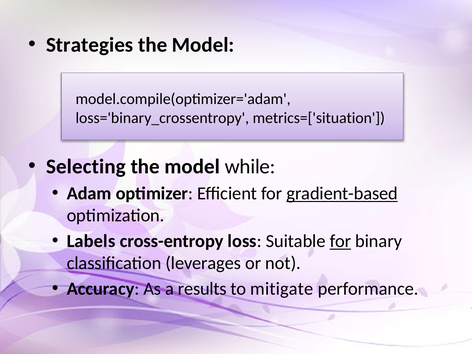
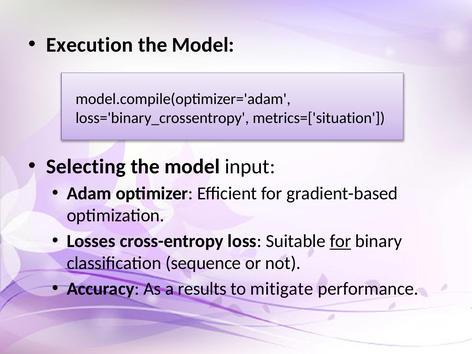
Strategies: Strategies -> Execution (90, 45)
while: while -> input (250, 166)
gradient-based underline: present -> none (342, 194)
Labels: Labels -> Losses (91, 241)
leverages: leverages -> sequence (203, 263)
